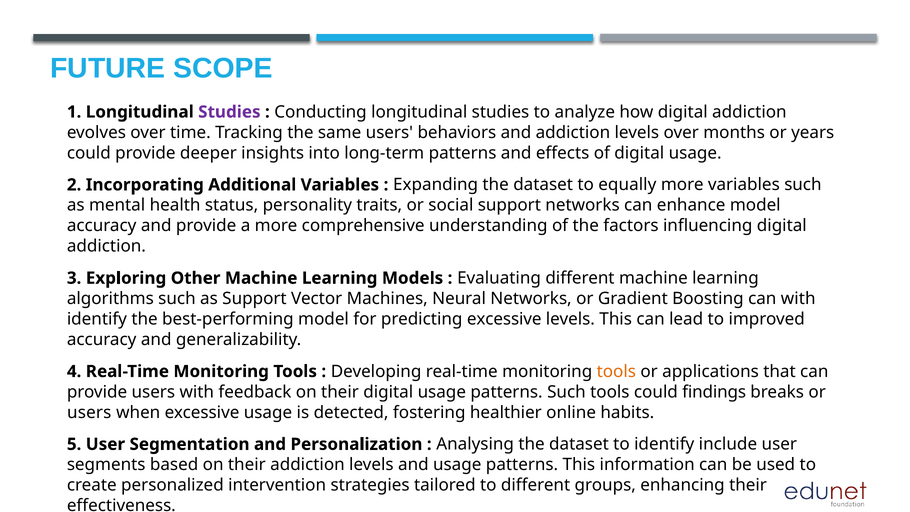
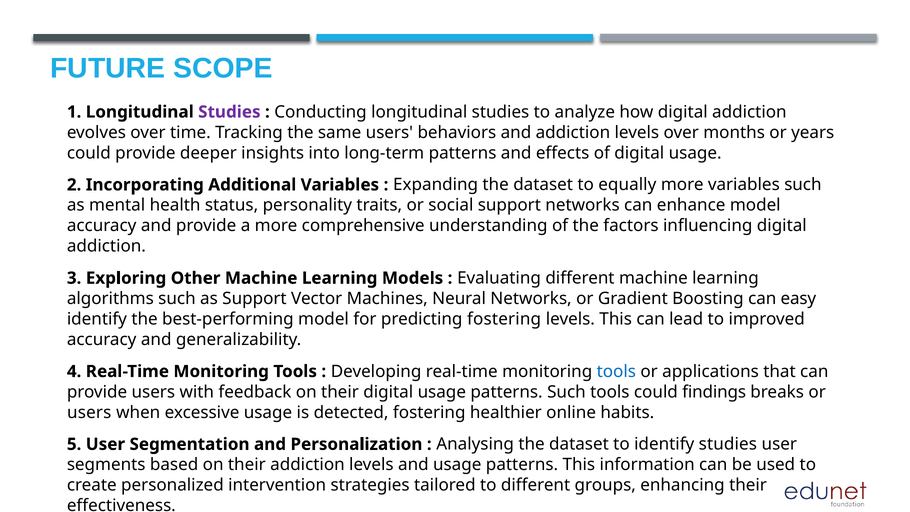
can with: with -> easy (798, 299)
predicting excessive: excessive -> fostering (504, 319)
tools colour: orange -> blue (616, 371)
identify include: include -> studies (728, 444)
